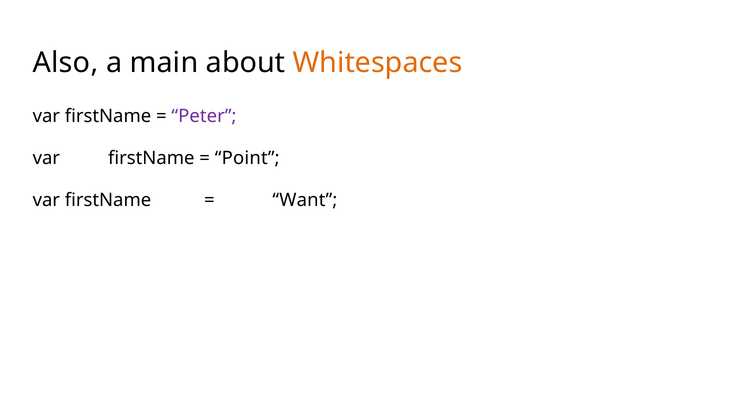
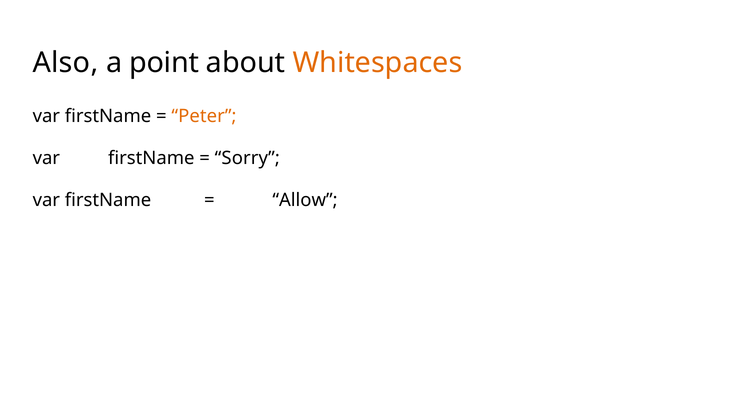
main: main -> point (164, 63)
Peter colour: purple -> orange (204, 116)
Point: Point -> Sorry (247, 158)
Want: Want -> Allow (305, 200)
